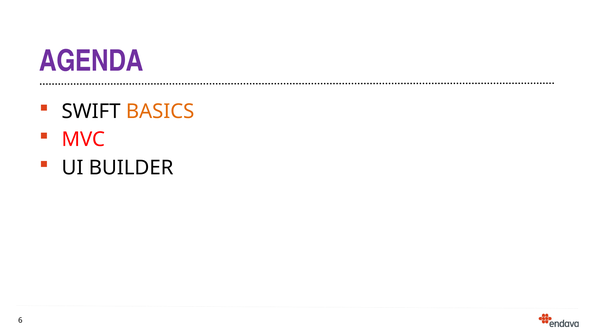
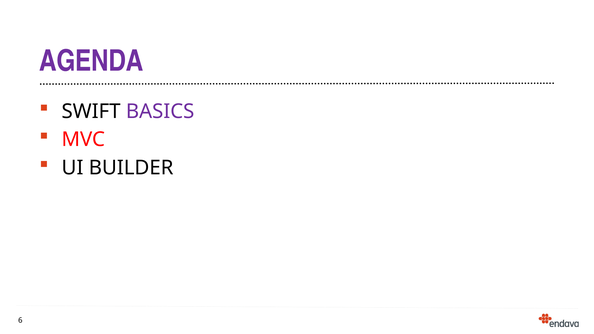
BASICS colour: orange -> purple (160, 111)
